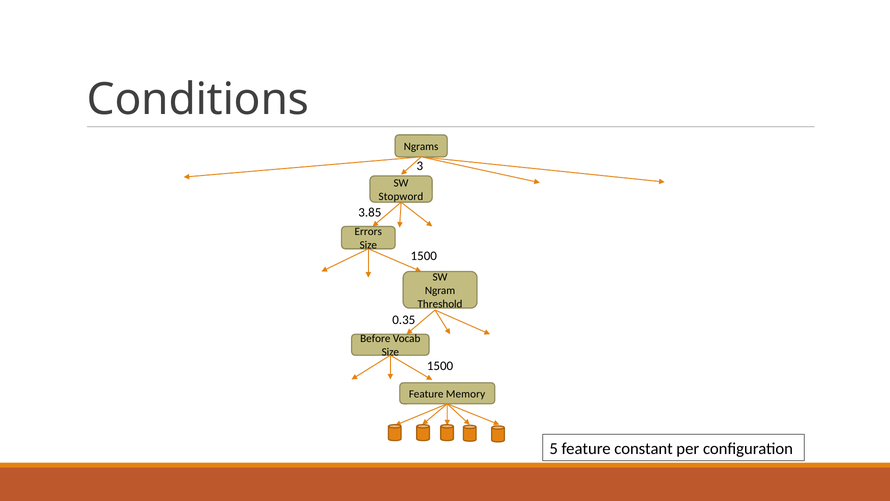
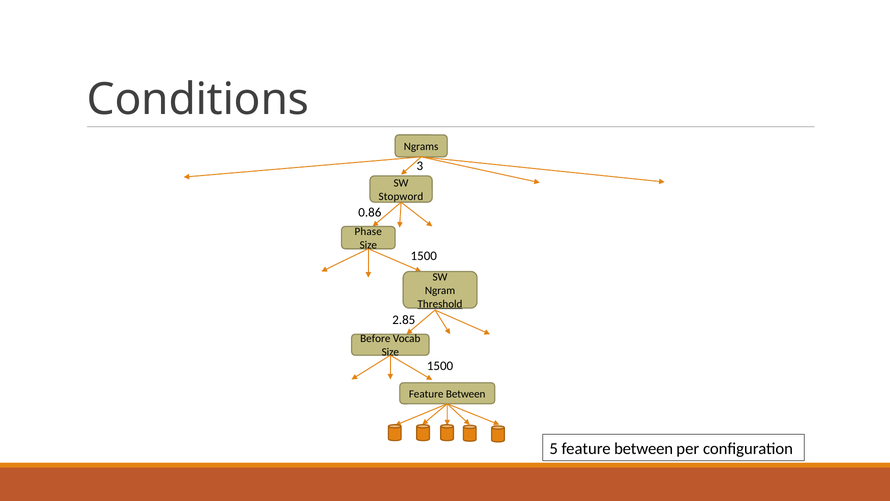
3.85: 3.85 -> 0.86 (370, 212)
Errors: Errors -> Phase (368, 232)
Threshold underline: none -> present (440, 304)
0.35: 0.35 -> 2.85 (404, 320)
Memory: Memory -> Between (466, 394)
5 feature constant: constant -> between (644, 448)
